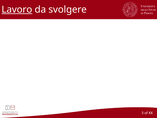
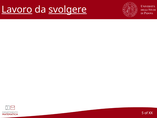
svolgere underline: none -> present (68, 10)
